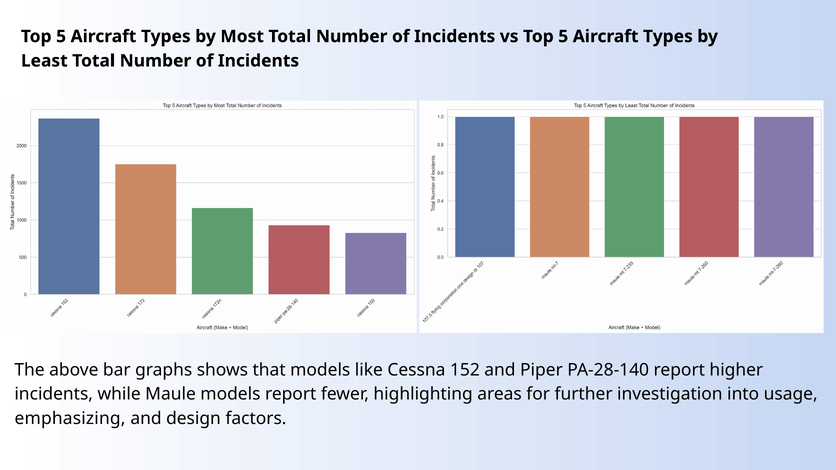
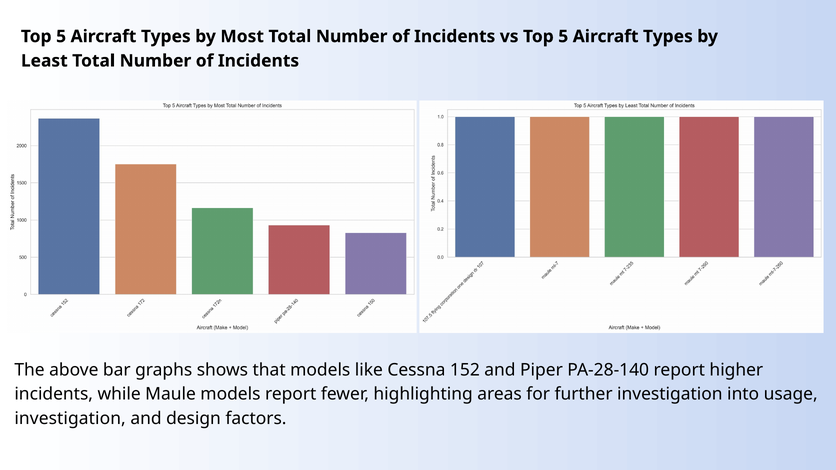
emphasizing: emphasizing -> investigation (70, 419)
